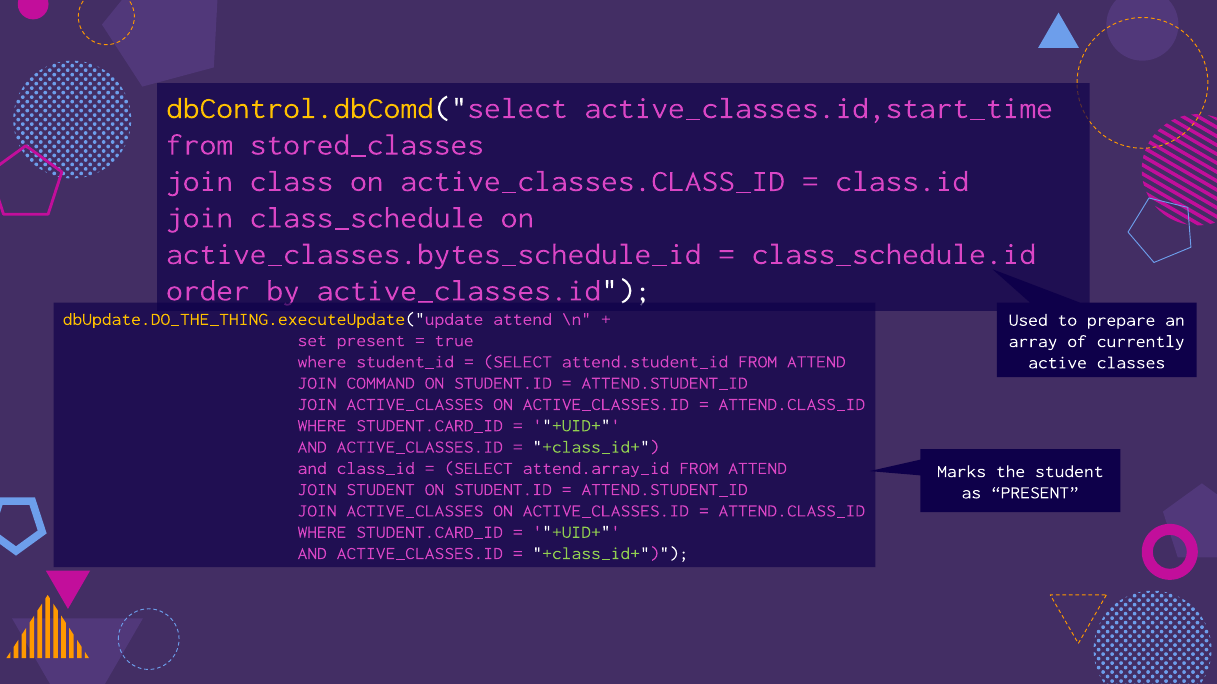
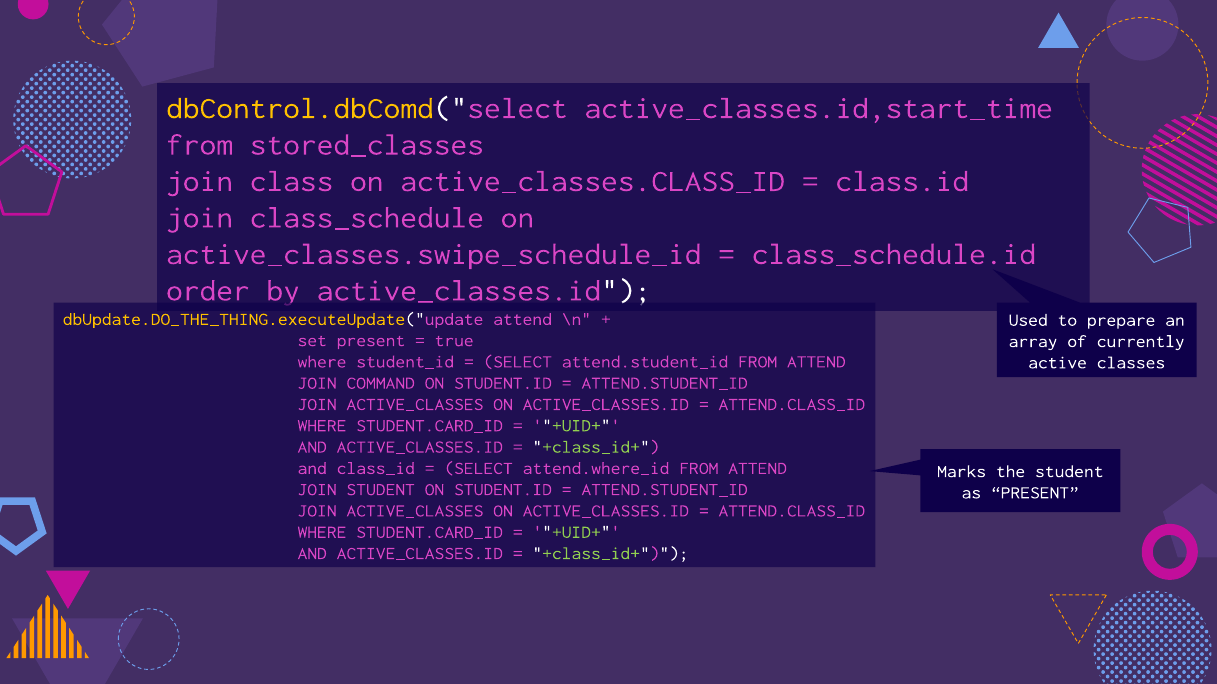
active_classes.bytes_schedule_id: active_classes.bytes_schedule_id -> active_classes.swipe_schedule_id (434, 254)
attend.array_id: attend.array_id -> attend.where_id (596, 468)
